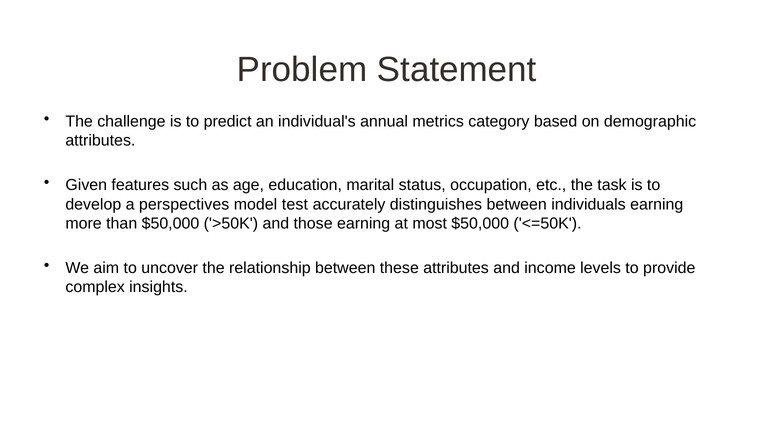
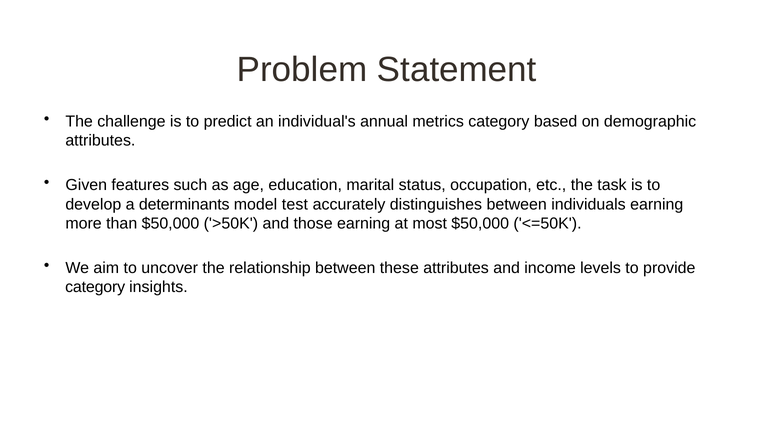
perspectives: perspectives -> determinants (184, 204)
complex: complex -> category (95, 287)
